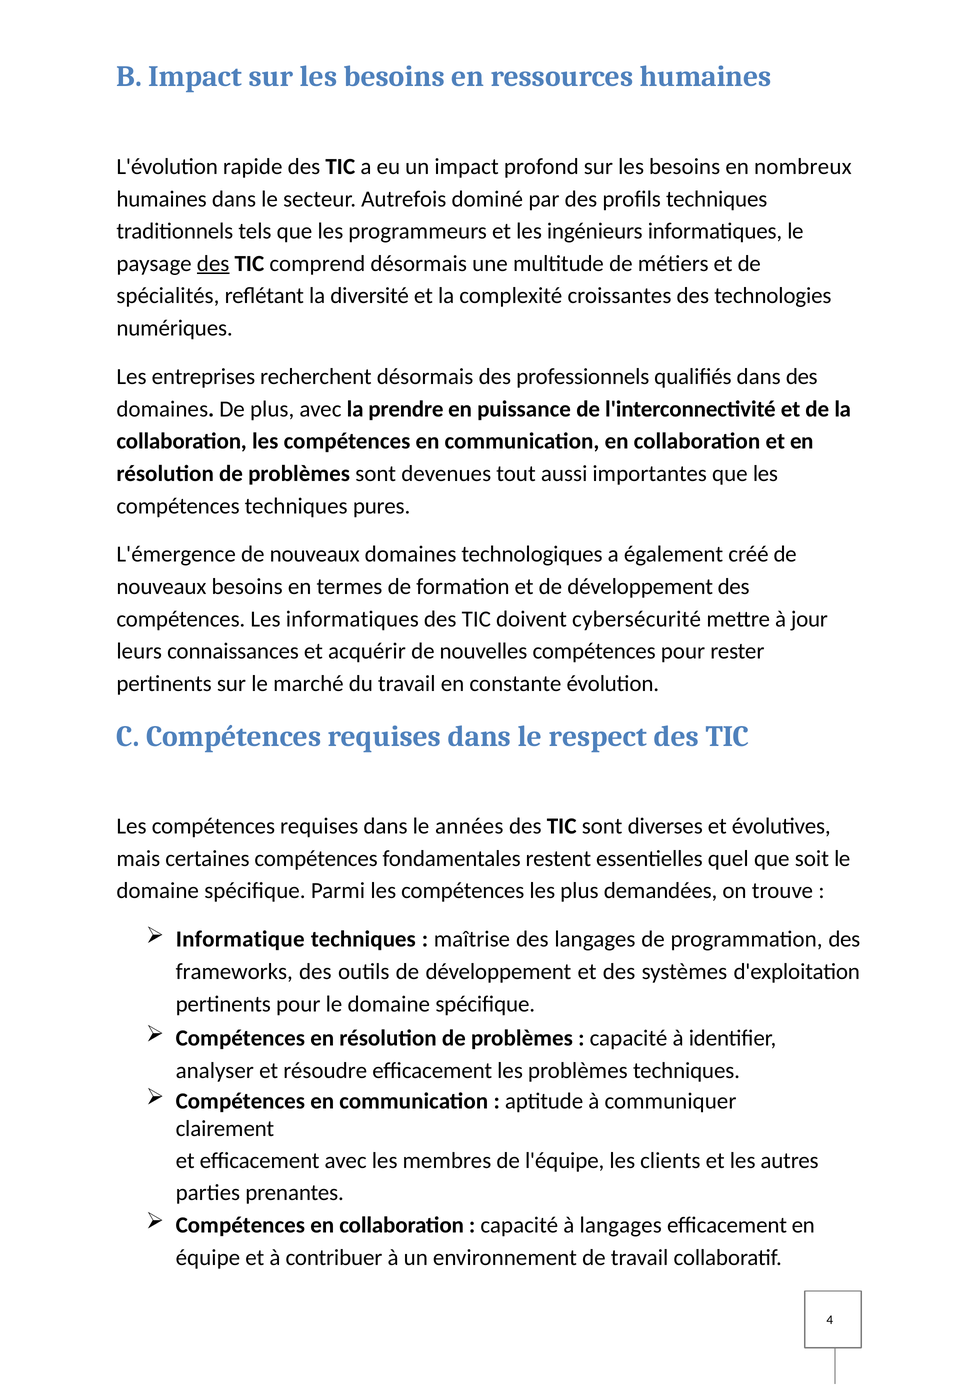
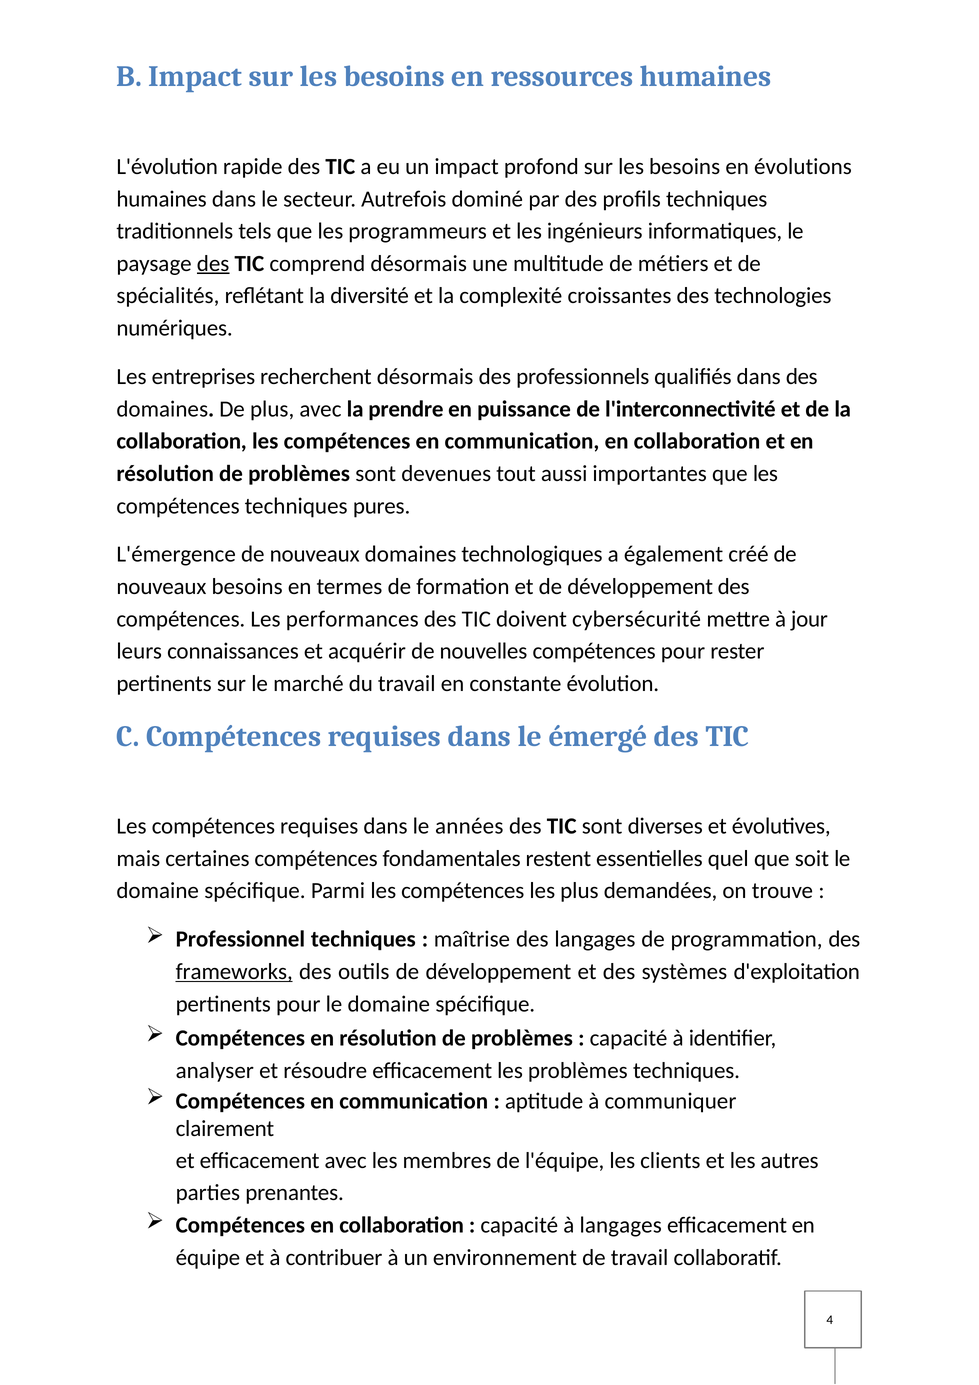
nombreux: nombreux -> évolutions (803, 167)
Les informatiques: informatiques -> performances (352, 619)
respect: respect -> émergé (598, 737)
Informatique: Informatique -> Professionnel (240, 940)
frameworks underline: none -> present (234, 972)
